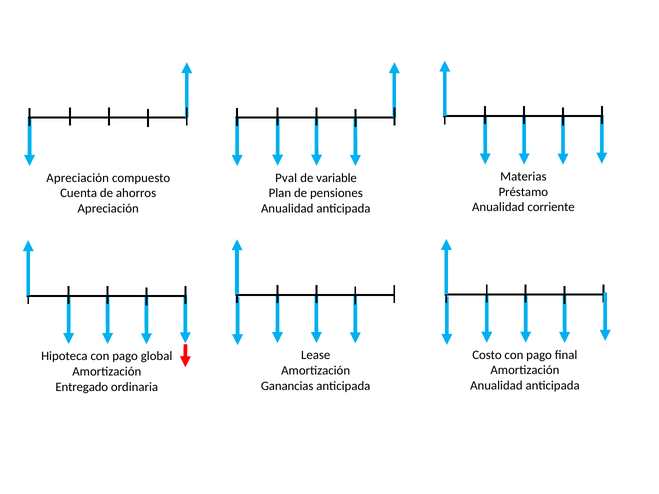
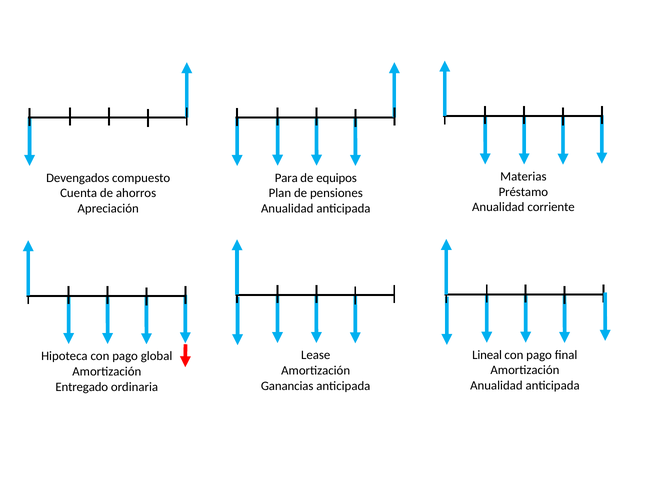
Apreciación: Apreciación -> Devengados (78, 178)
Pval: Pval -> Para (286, 178)
variable: variable -> equipos (337, 178)
Costo: Costo -> Lineal (487, 355)
